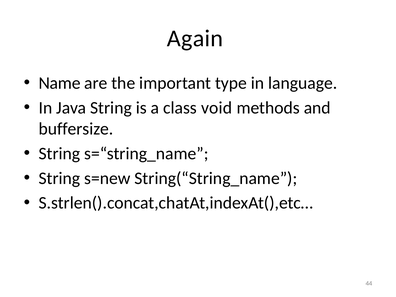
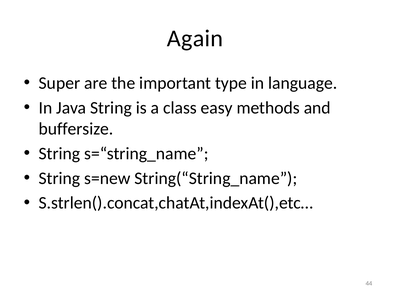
Name: Name -> Super (59, 83)
void: void -> easy (217, 108)
